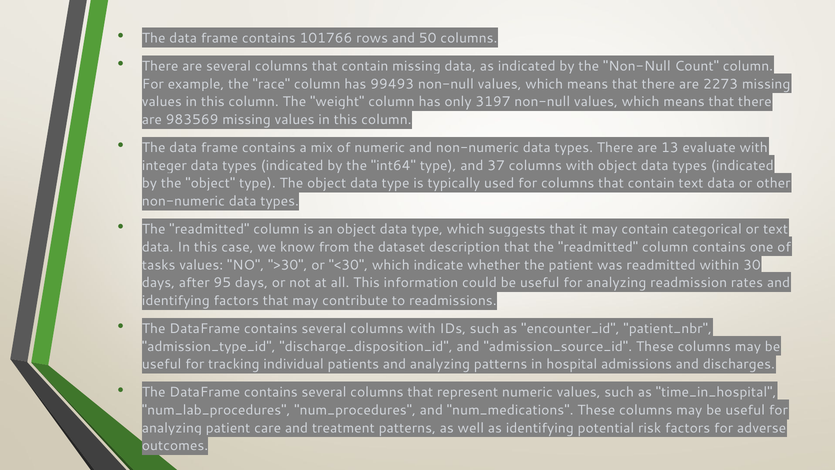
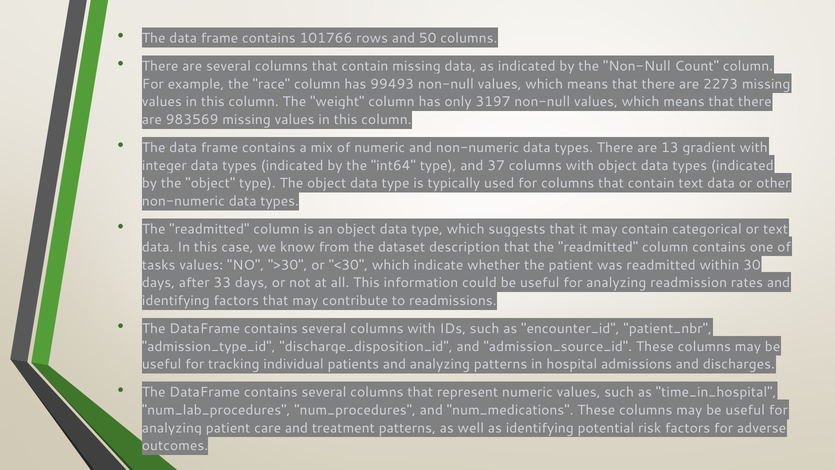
evaluate: evaluate -> gradient (709, 148)
95: 95 -> 33 (222, 283)
